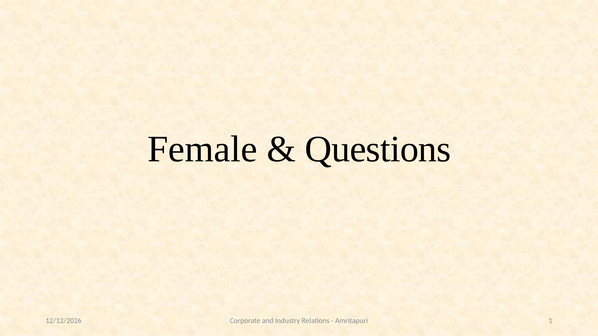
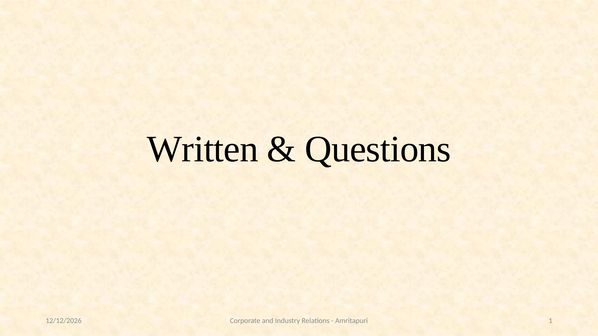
Female: Female -> Written (203, 149)
